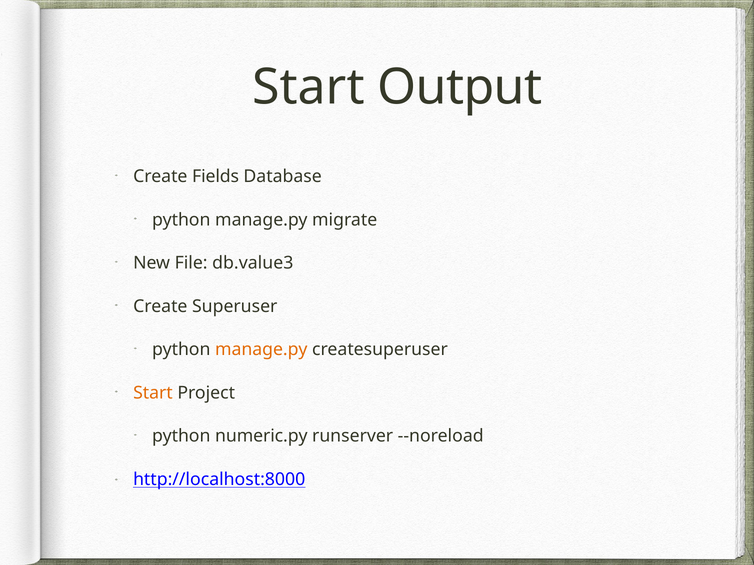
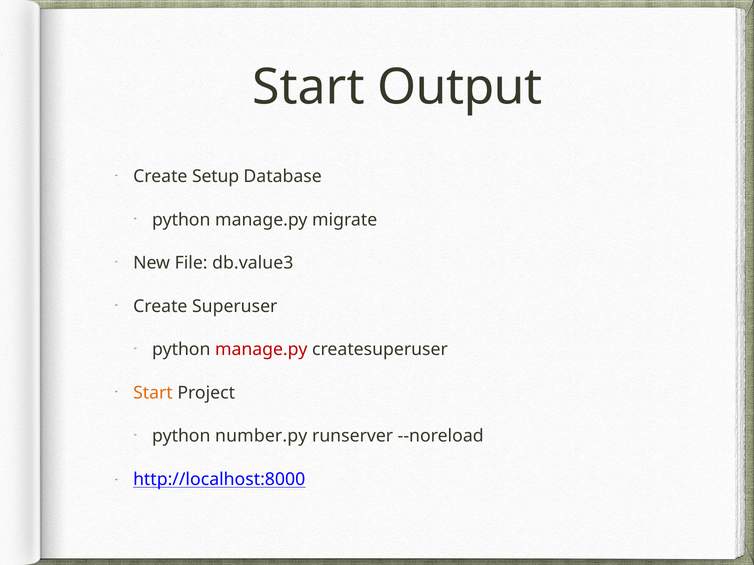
Fields: Fields -> Setup (216, 177)
manage.py colour: orange -> red (261, 350)
numeric.py: numeric.py -> number.py (261, 436)
